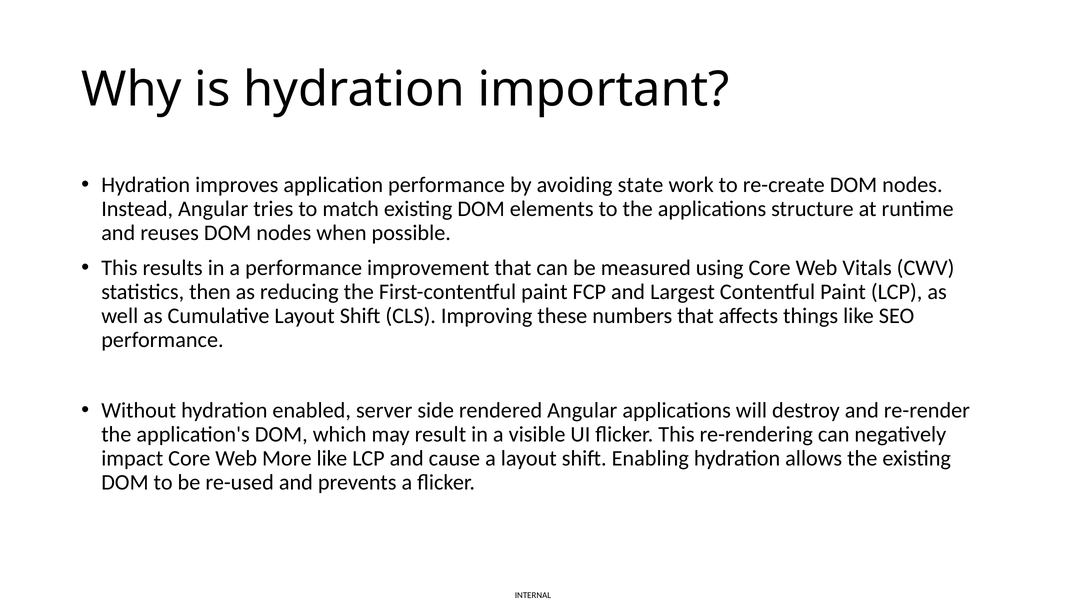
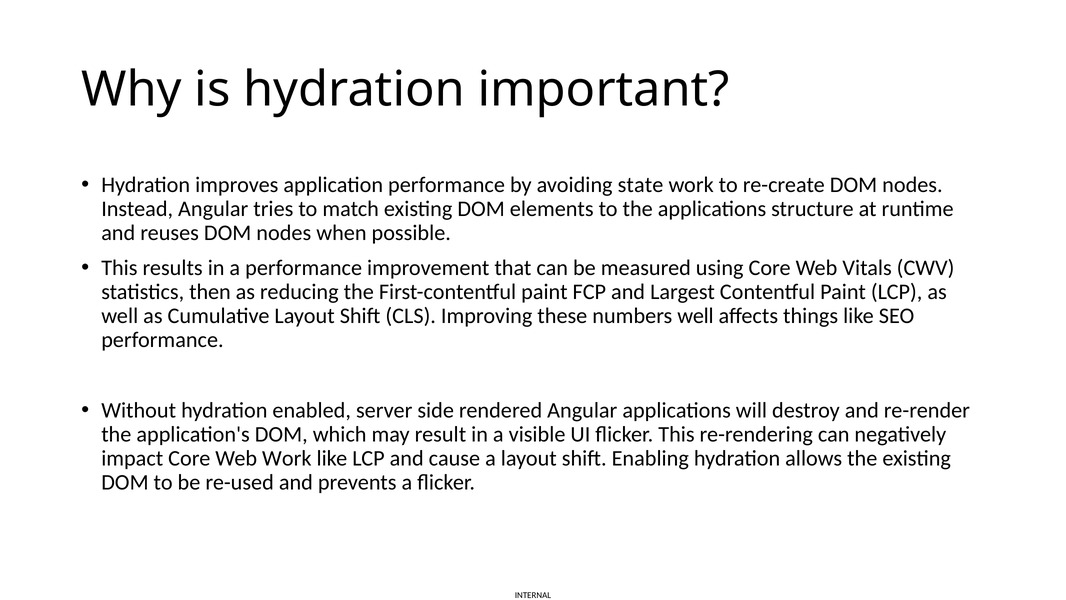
numbers that: that -> well (695, 316)
Web More: More -> Work (287, 458)
